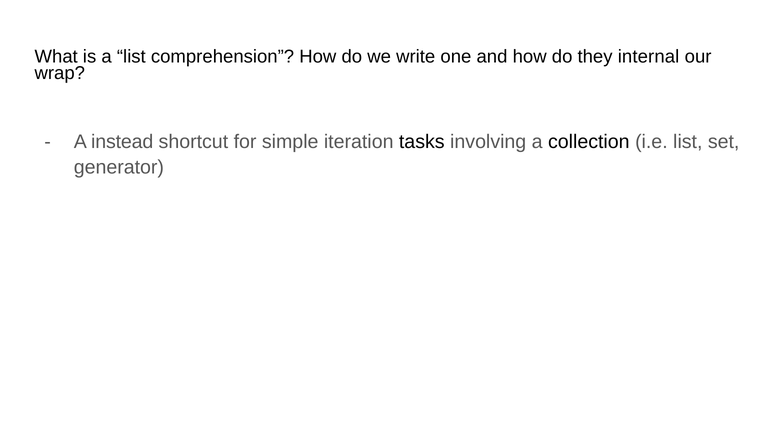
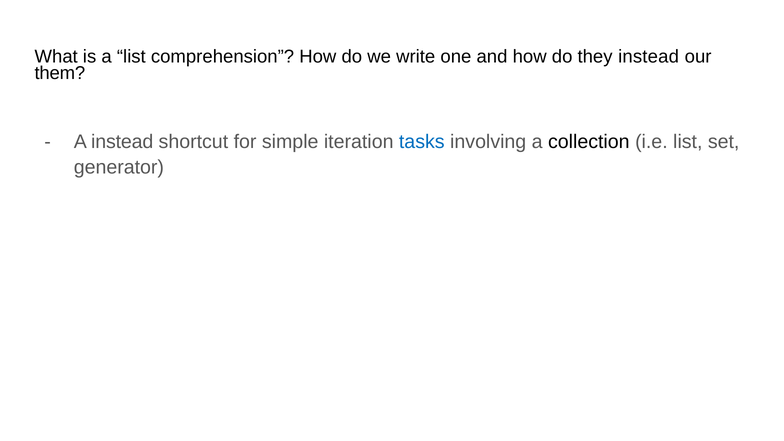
they internal: internal -> instead (649, 56)
wrap: wrap -> them (60, 73)
tasks colour: black -> blue (422, 142)
